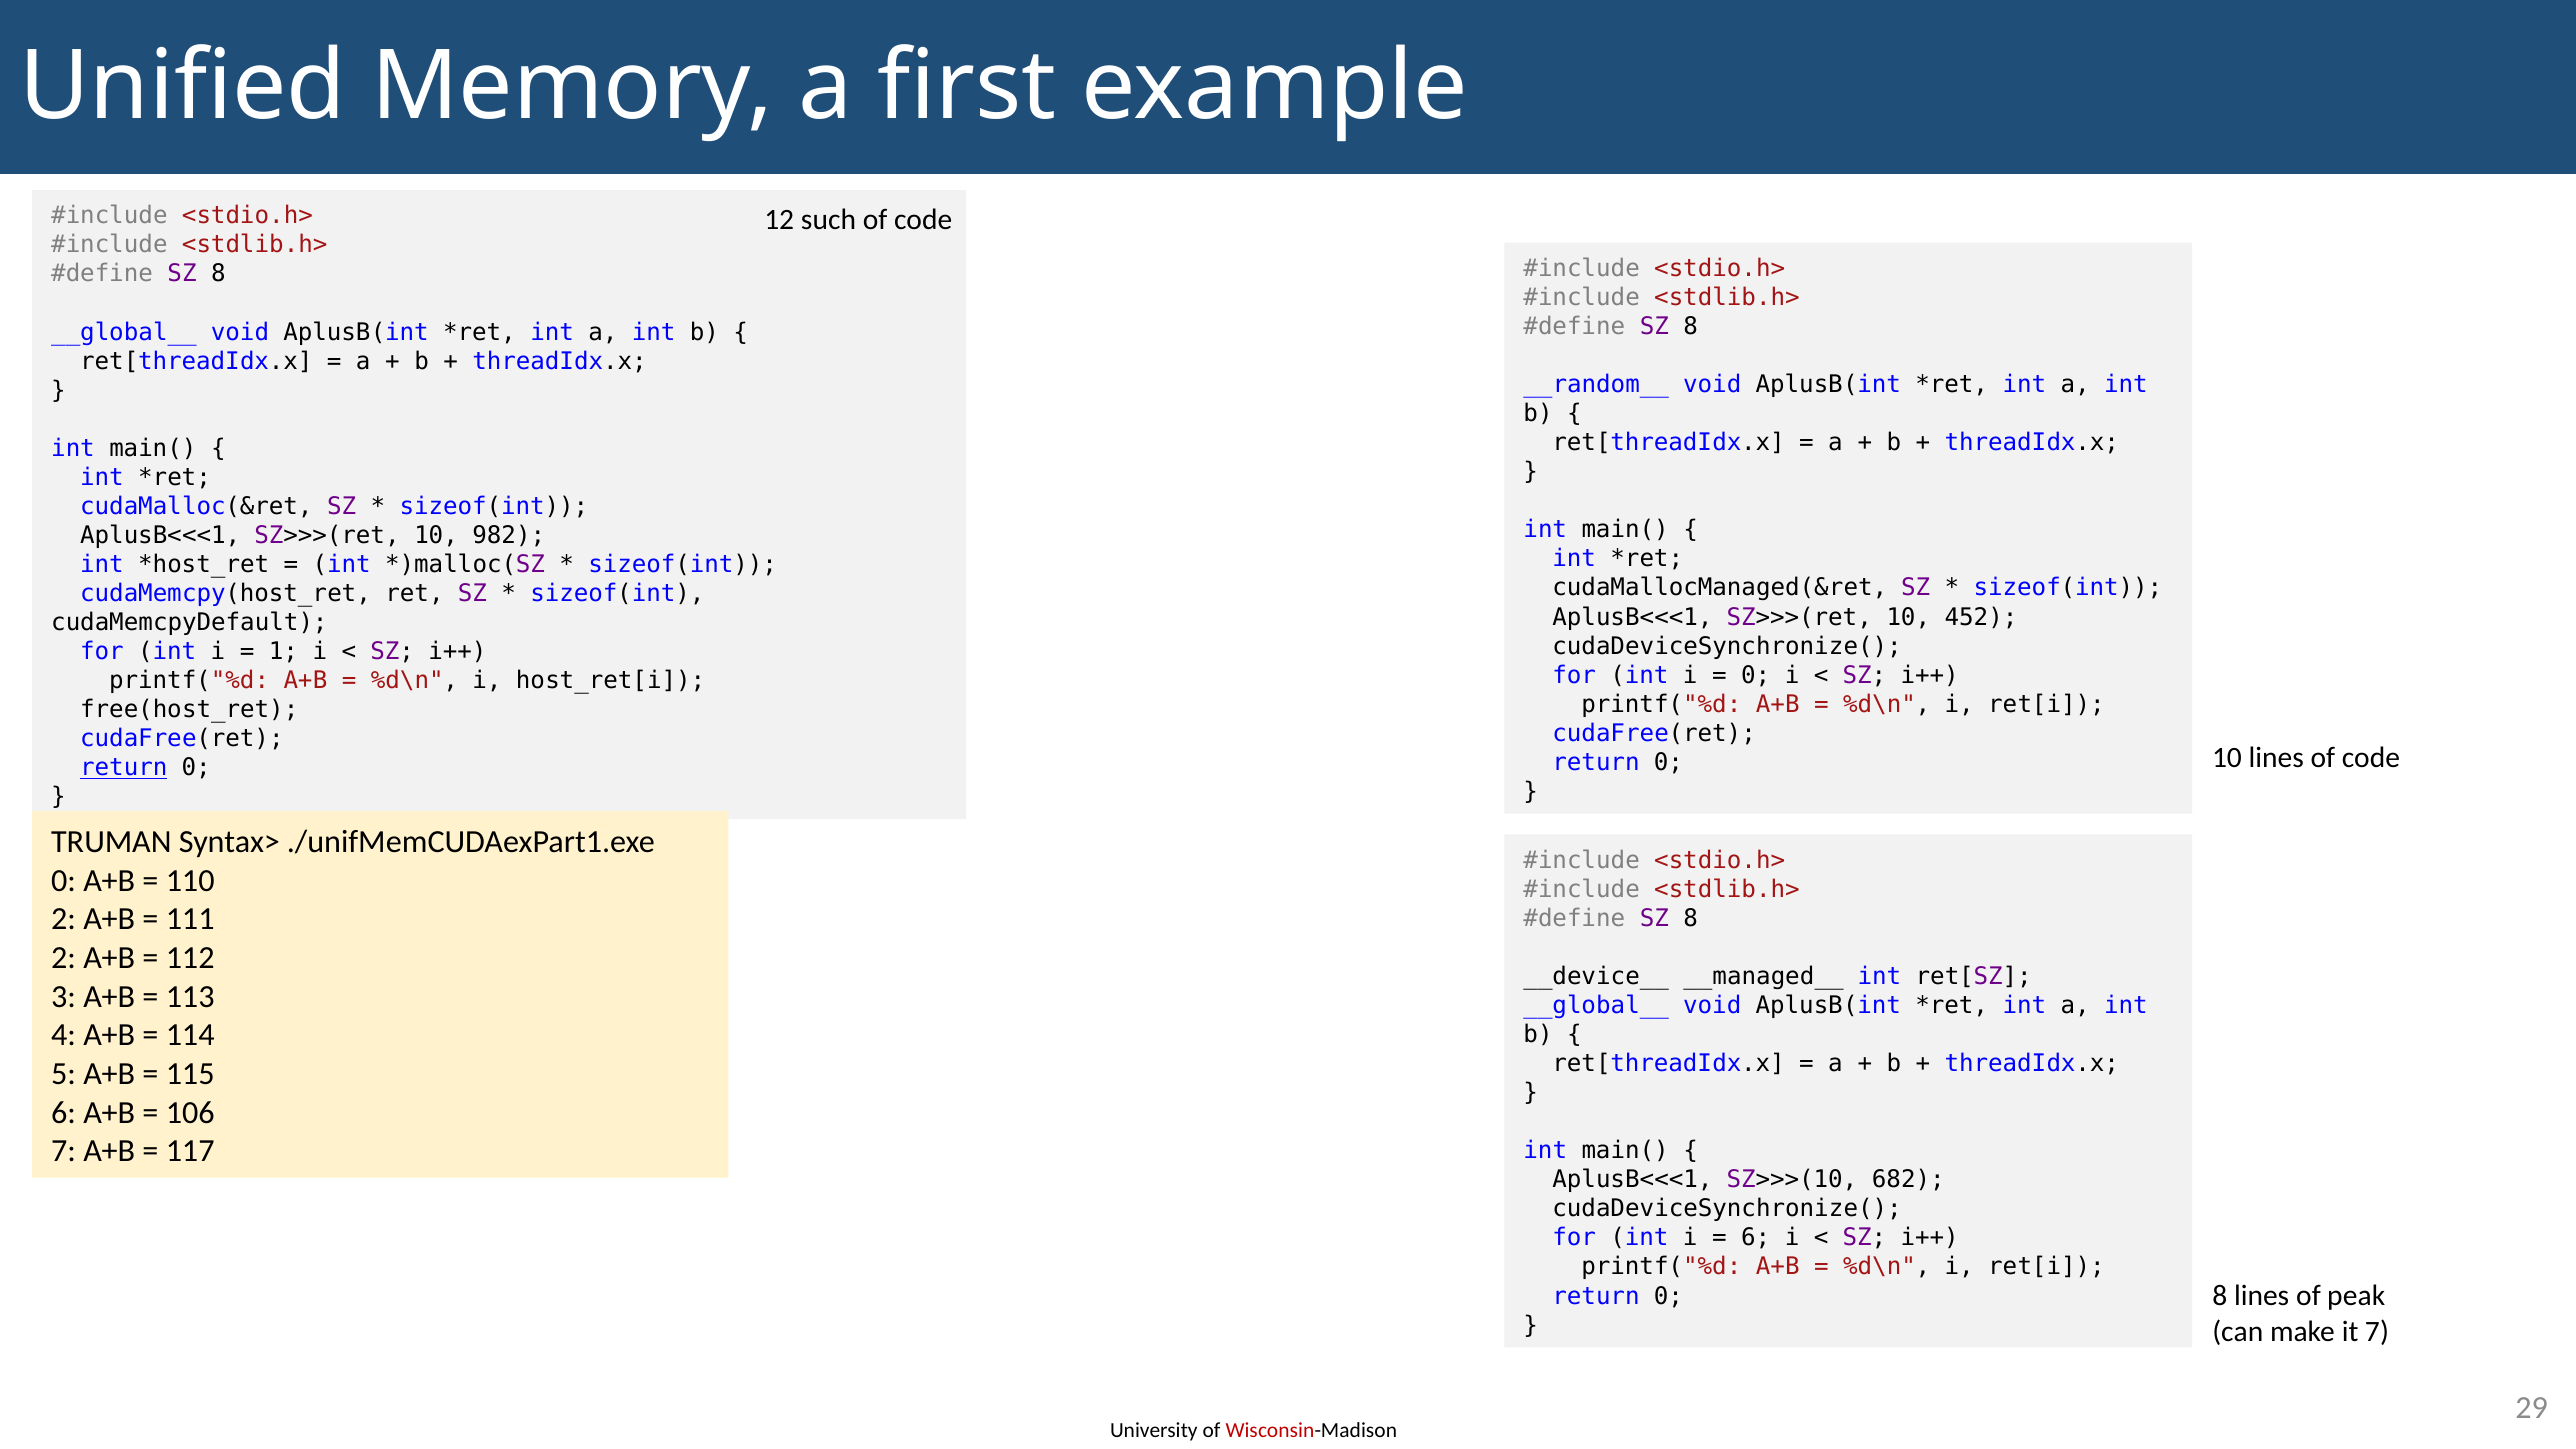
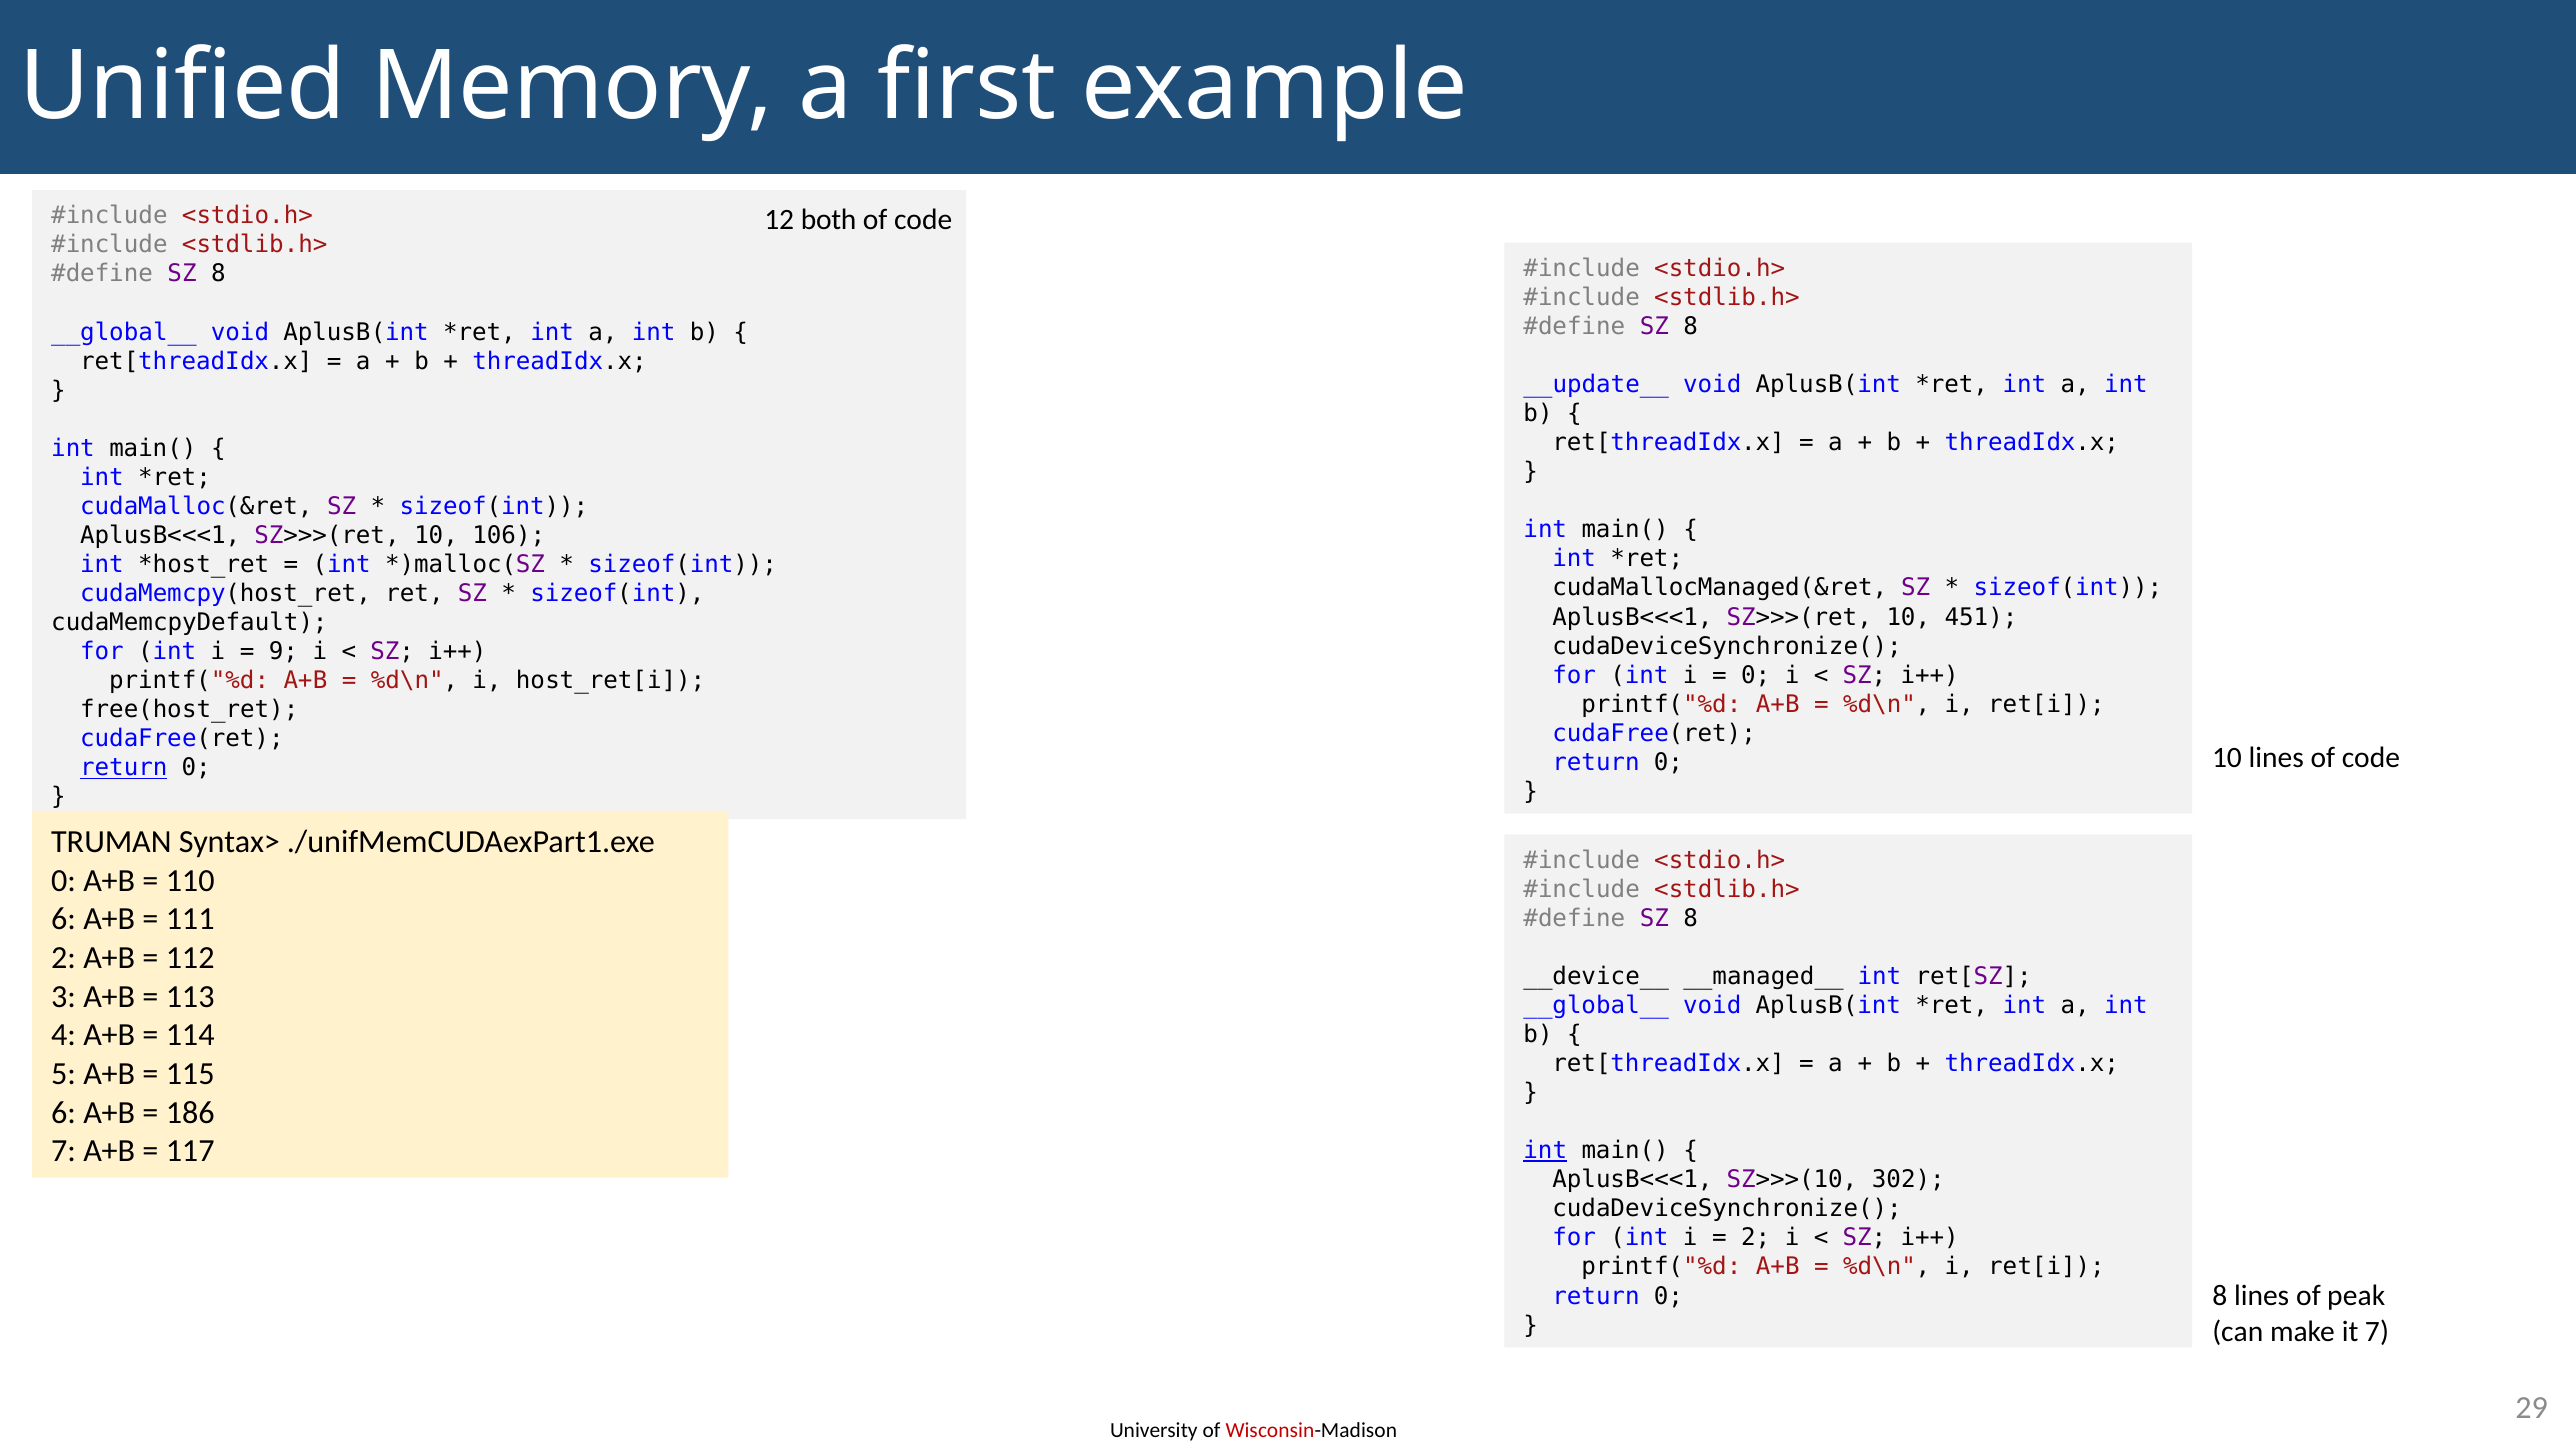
such: such -> both (829, 219)
__random__: __random__ -> __update__ (1596, 385)
982: 982 -> 106 (509, 535)
452: 452 -> 451 (1981, 617)
1: 1 -> 9 (283, 652)
2: 2 -> 6 (64, 919)
106: 106 -> 186 (190, 1113)
int underline: none -> present (1545, 1151)
682: 682 -> 302 (1908, 1180)
6: 6 -> 2 (1756, 1238)
